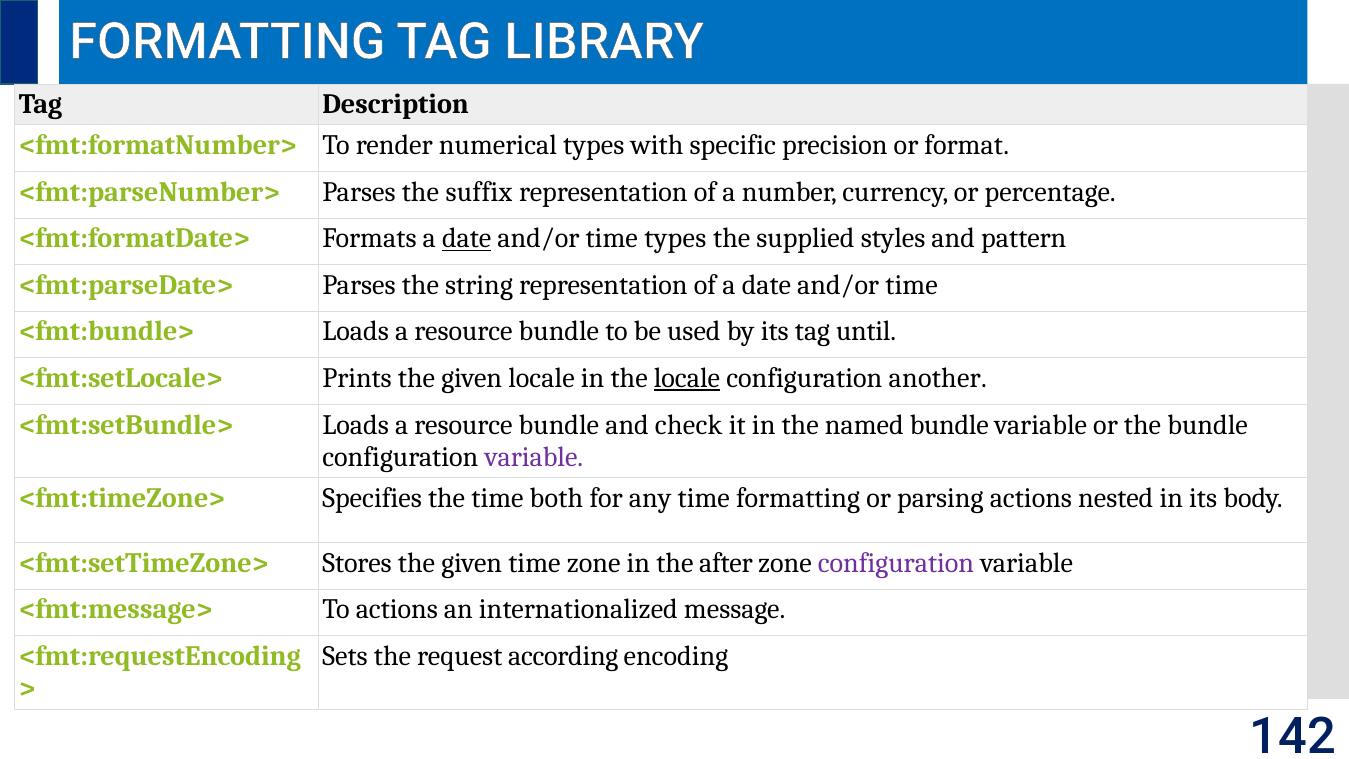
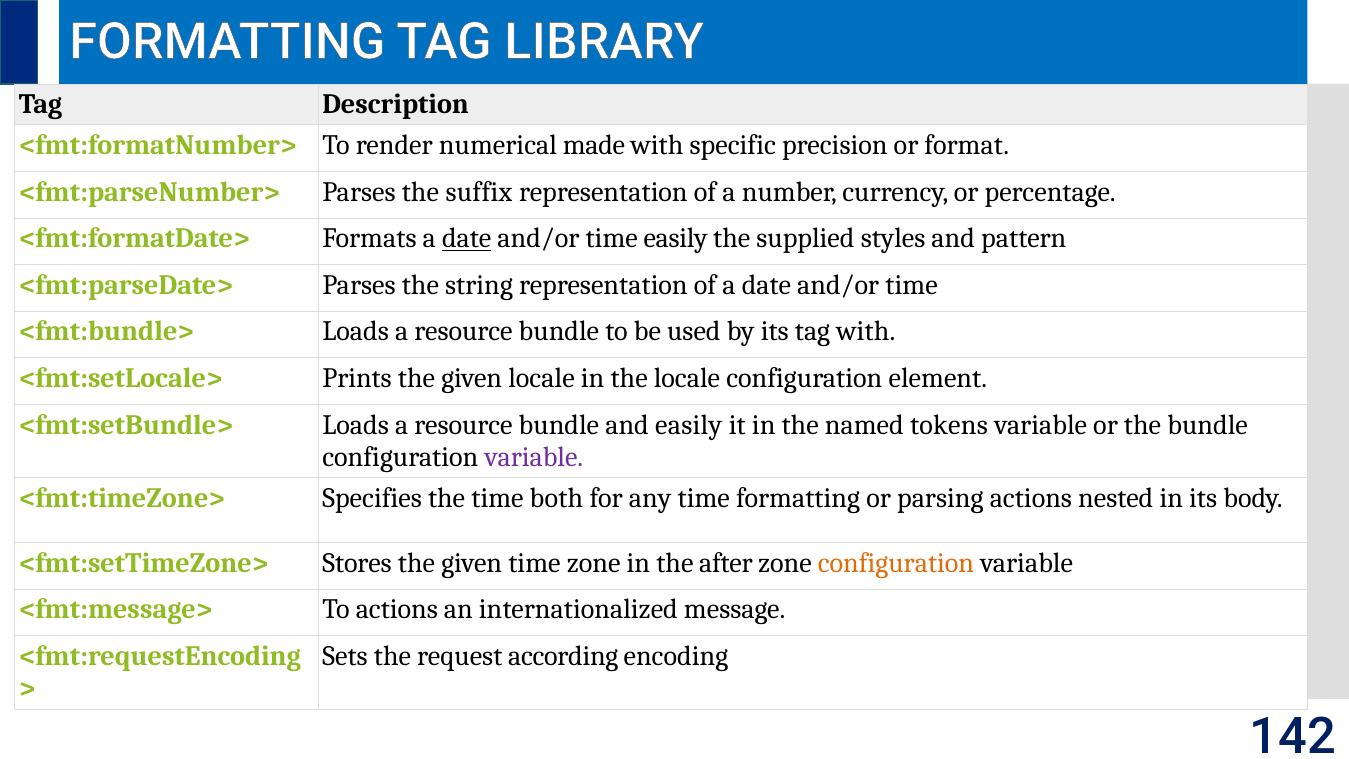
numerical types: types -> made (594, 145)
time types: types -> easily (676, 238)
tag until: until -> with (866, 331)
locale underline: present -> none (687, 378)
another: another -> element (938, 378)
and check: check -> easily (689, 425)
named bundle: bundle -> tokens (949, 425)
configuration colour: purple -> orange (896, 563)
